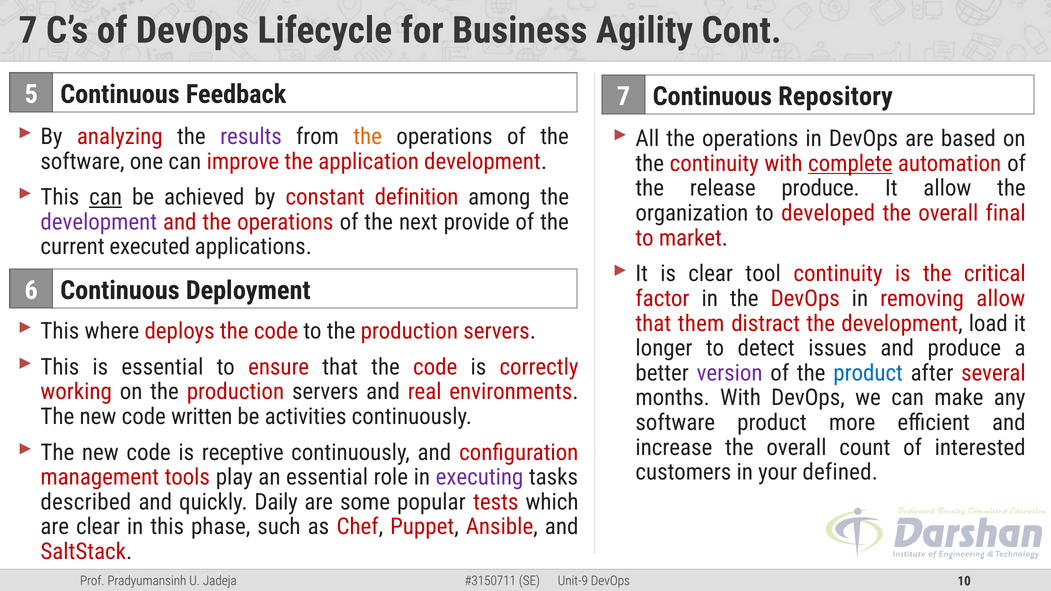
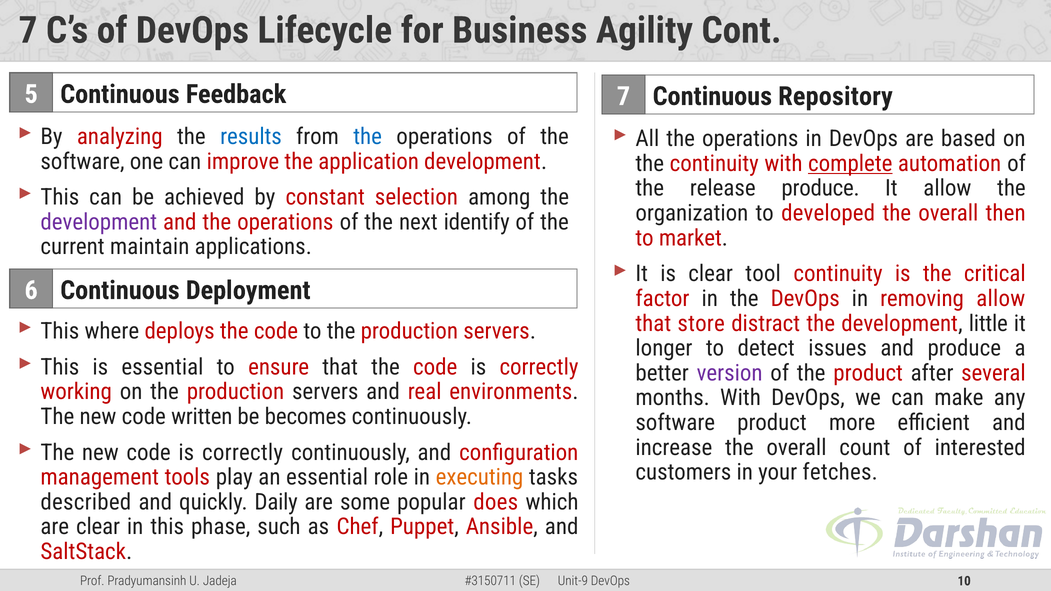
results colour: purple -> blue (251, 137)
the colour: orange -> blue (368, 137)
can underline: present -> none (106, 197)
definition: definition -> selection (416, 197)
final: final -> then (1006, 213)
provide: provide -> identify (477, 222)
executed: executed -> maintain (150, 247)
them: them -> store (701, 324)
load: load -> little (988, 324)
product colour: blue -> red (868, 373)
activities: activities -> becomes (306, 417)
new code is receptive: receptive -> correctly (243, 453)
defined: defined -> fetches (840, 472)
executing colour: purple -> orange (480, 477)
tests: tests -> does (496, 502)
